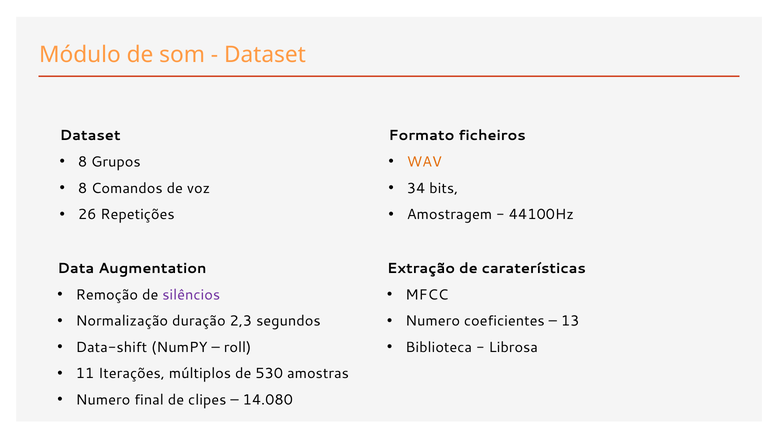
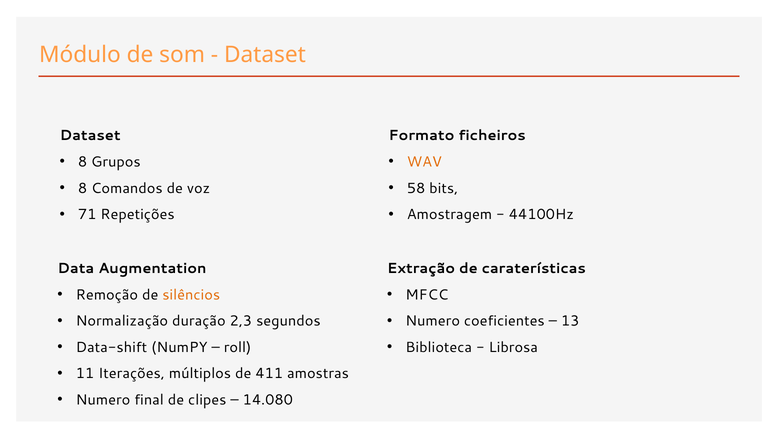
34: 34 -> 58 (416, 188)
26: 26 -> 71 (87, 214)
silêncios colour: purple -> orange (191, 294)
530: 530 -> 411 (269, 373)
